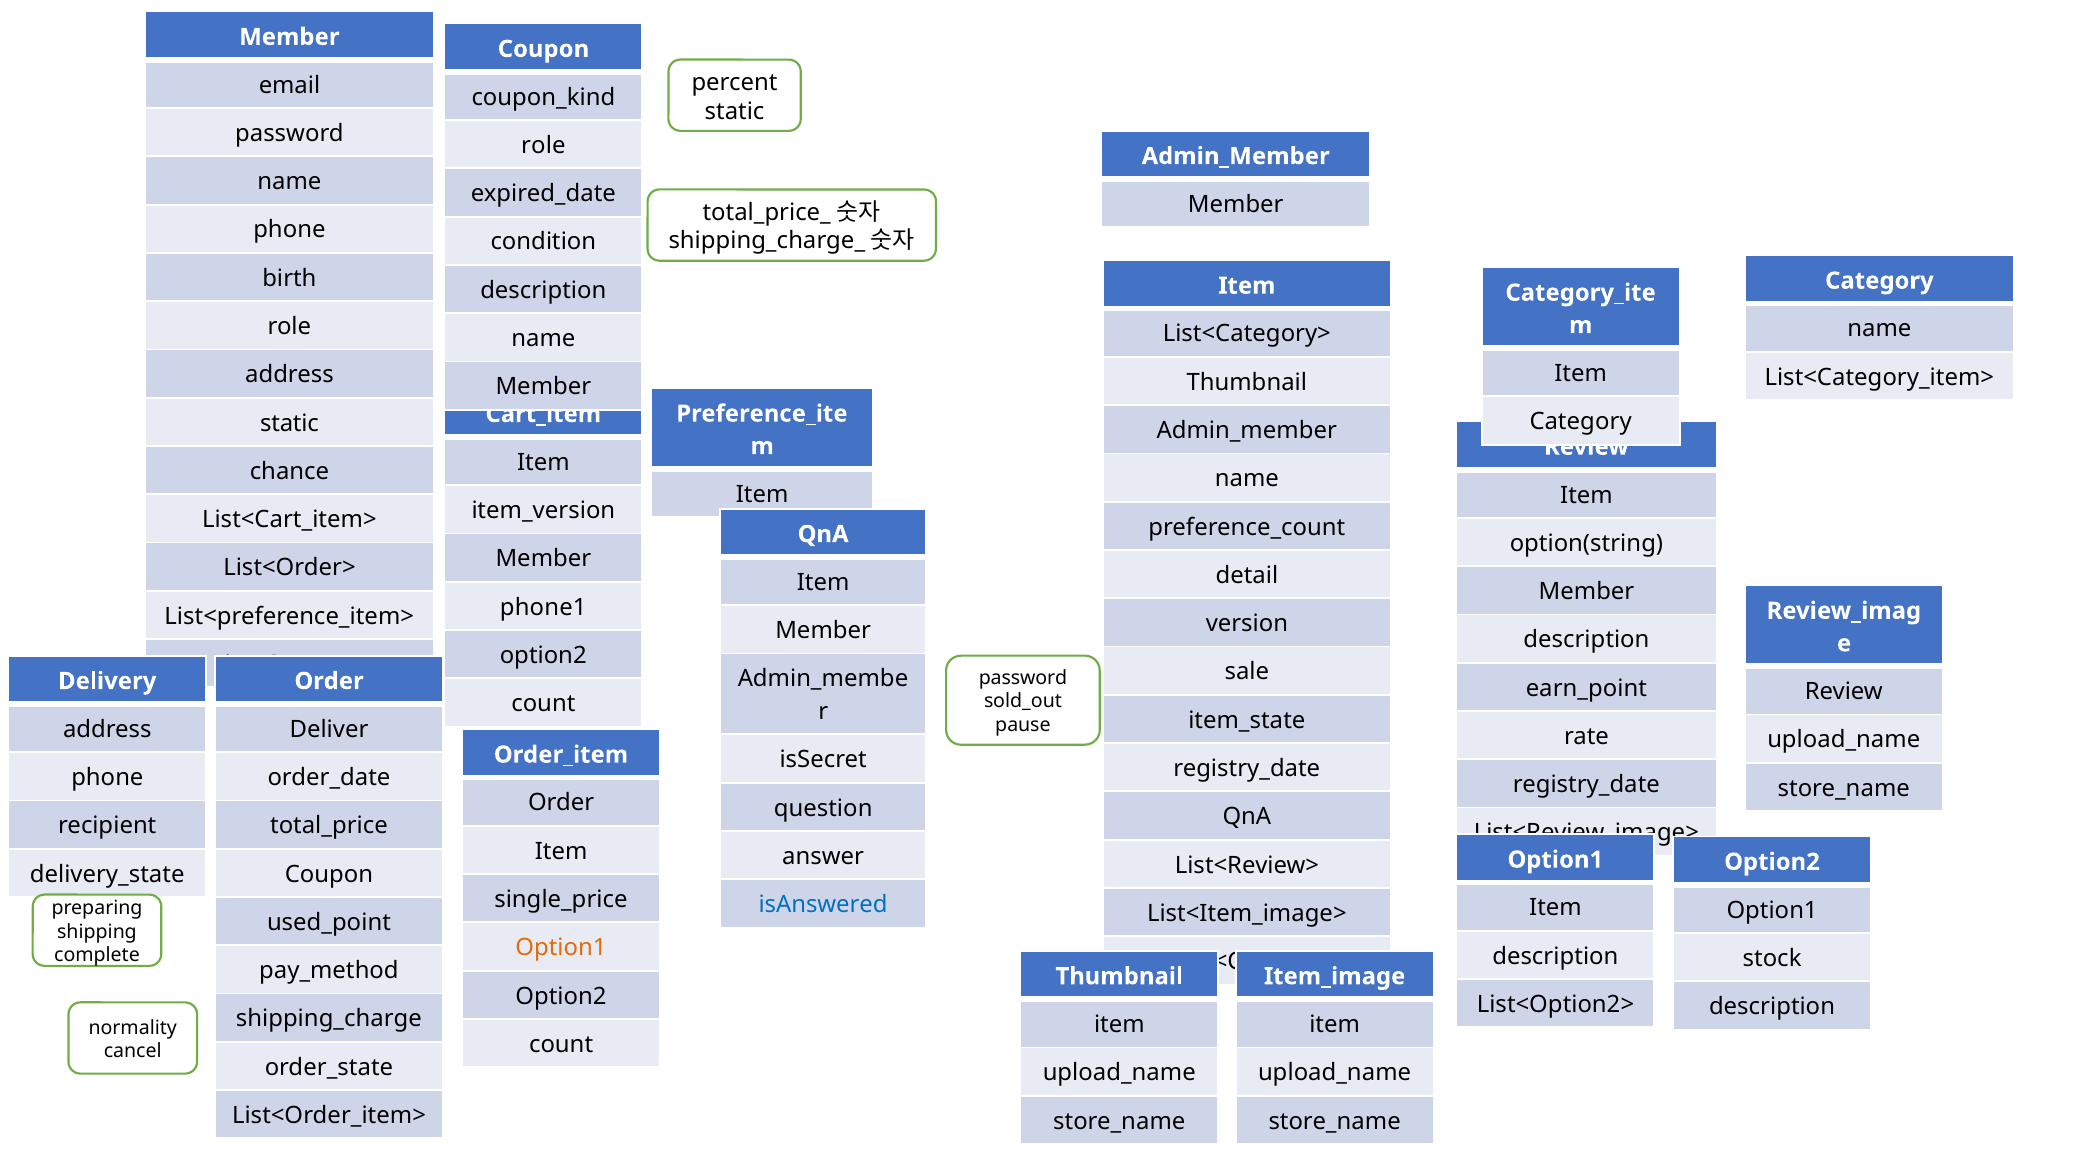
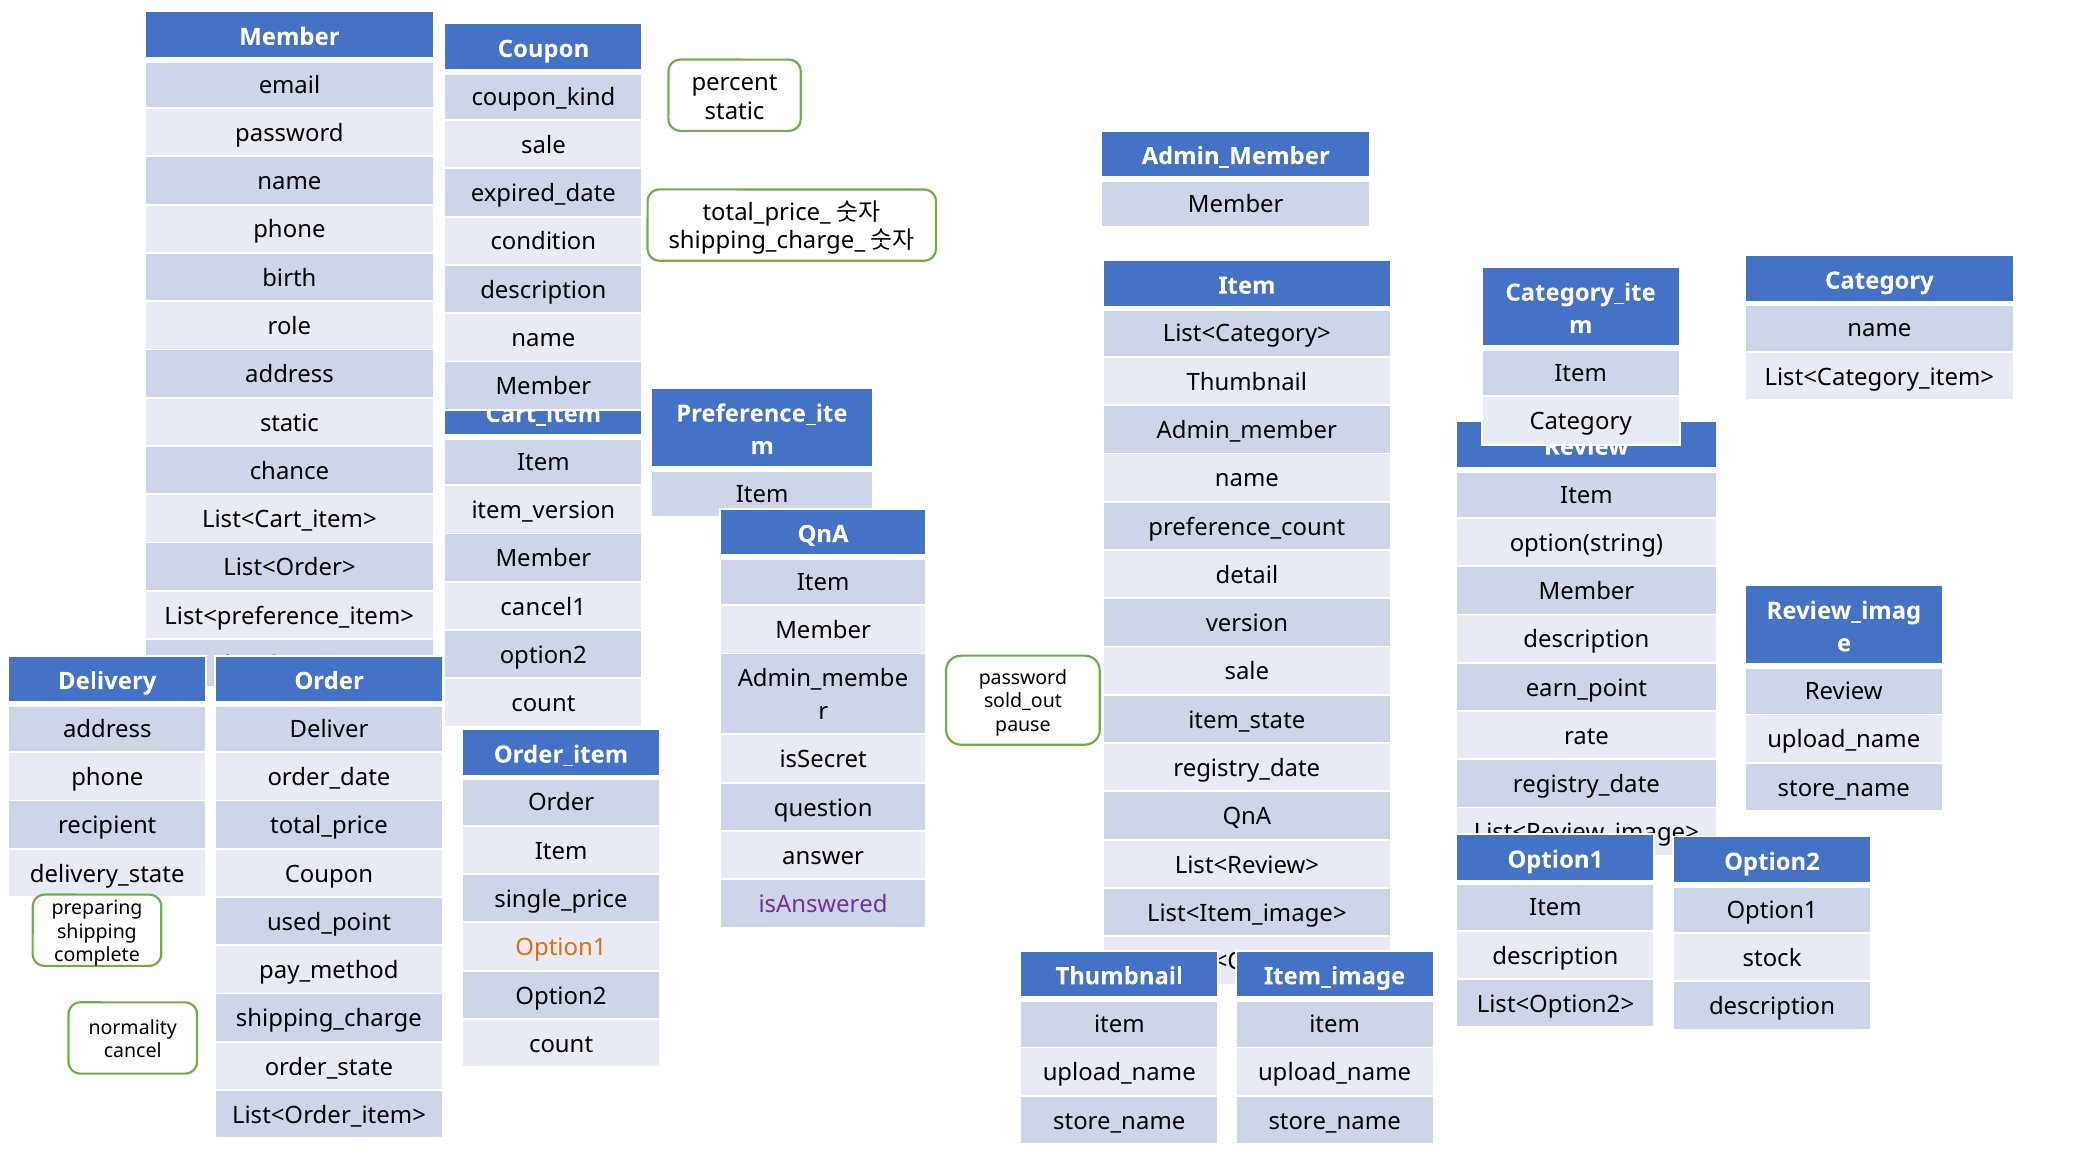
role: role -> sale (543, 146)
phone1: phone1 -> cancel1 (543, 607)
isAnswered colour: blue -> purple (823, 905)
